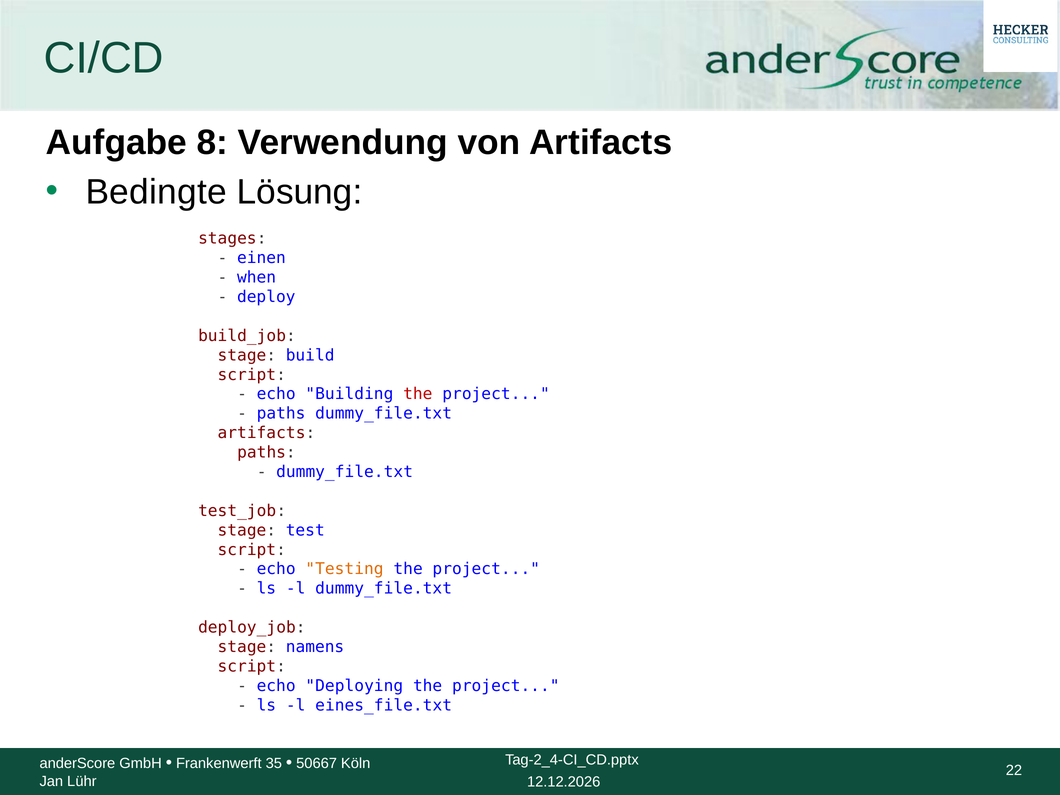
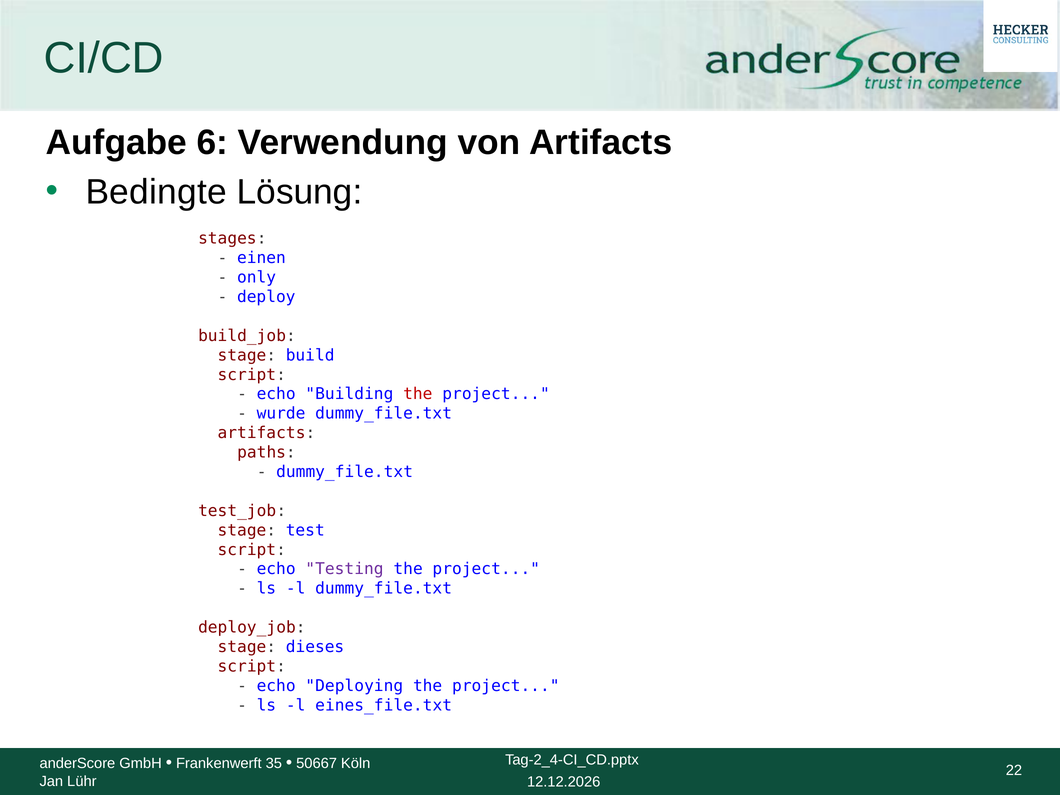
8: 8 -> 6 (212, 143)
when: when -> only (257, 277)
paths: paths -> wurde (281, 414)
Testing colour: orange -> purple (344, 569)
namens: namens -> dieses (315, 647)
